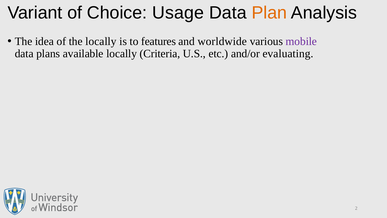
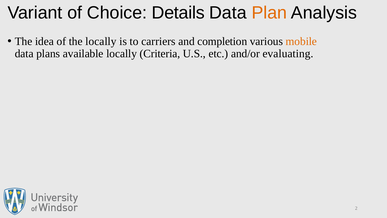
Usage: Usage -> Details (178, 13)
features: features -> carriers (158, 41)
worldwide: worldwide -> completion (222, 41)
mobile colour: purple -> orange (301, 41)
